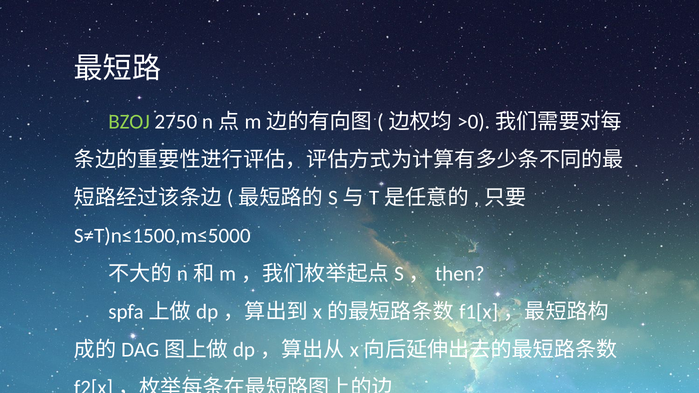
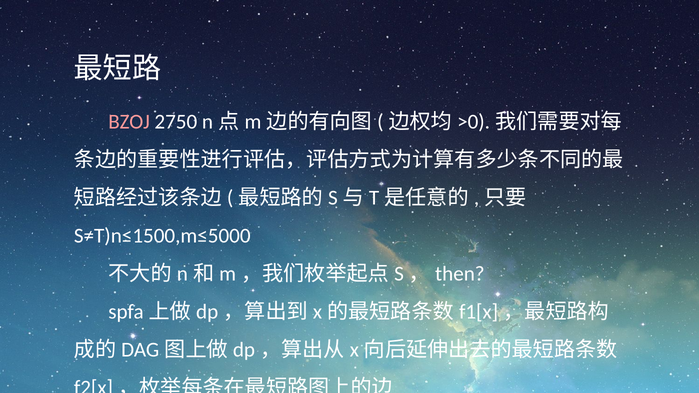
BZOJ colour: light green -> pink (129, 122)
